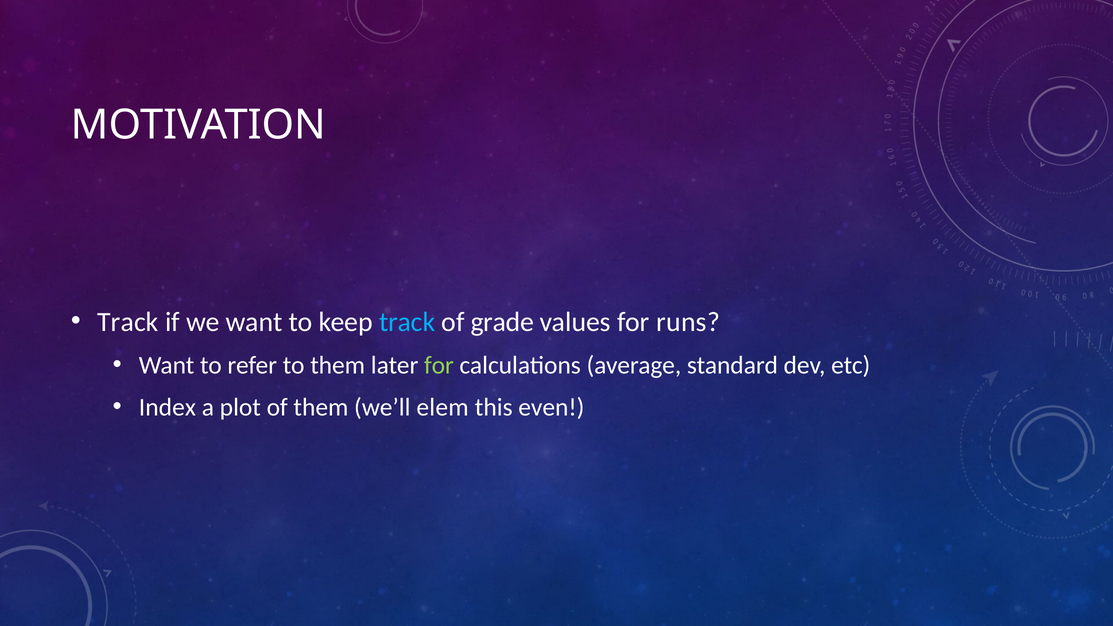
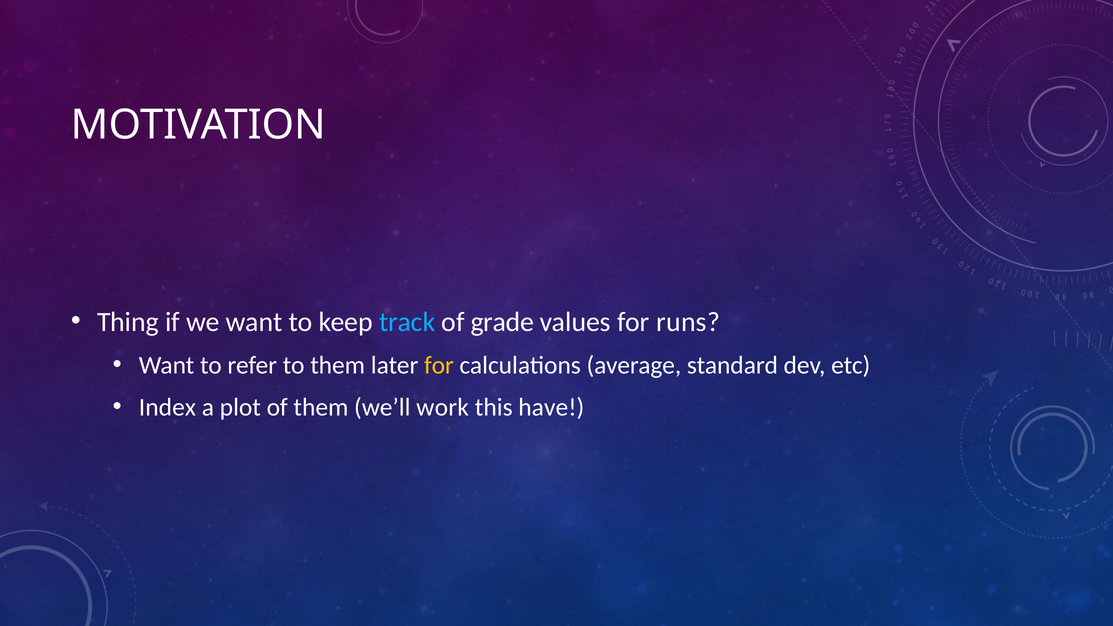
Track: Track -> Thing (128, 322)
for colour: light green -> yellow (439, 365)
elem: elem -> work (443, 407)
even: even -> have (551, 407)
